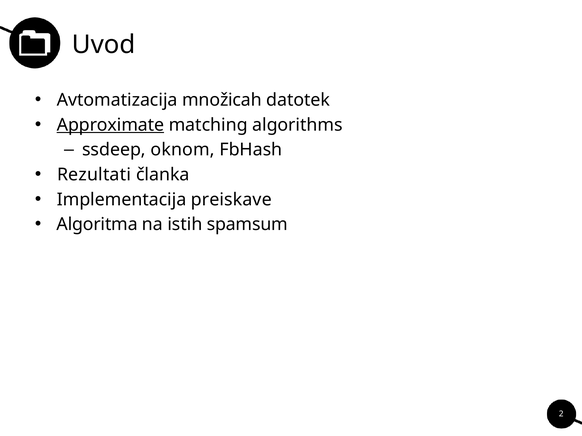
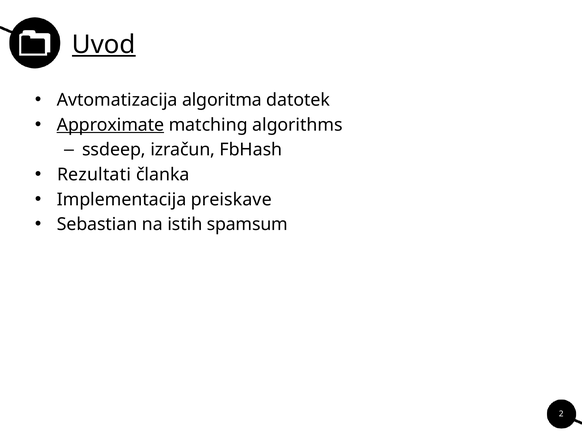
Uvod underline: none -> present (104, 45)
množicah: množicah -> algoritma (222, 100)
oknom: oknom -> izračun (183, 150)
Algoritma: Algoritma -> Sebastian (97, 225)
